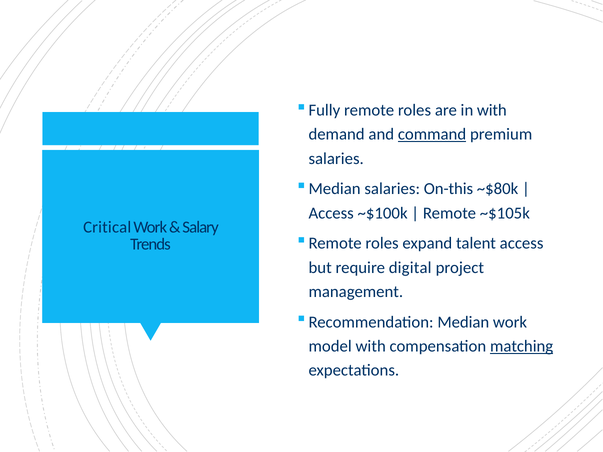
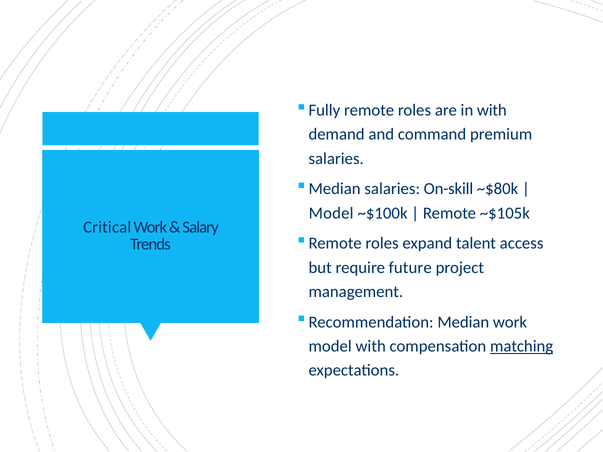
command underline: present -> none (432, 134)
On-this: On-this -> On-skill (448, 189)
Access: Access -> Model (331, 213)
digital: digital -> future (410, 268)
